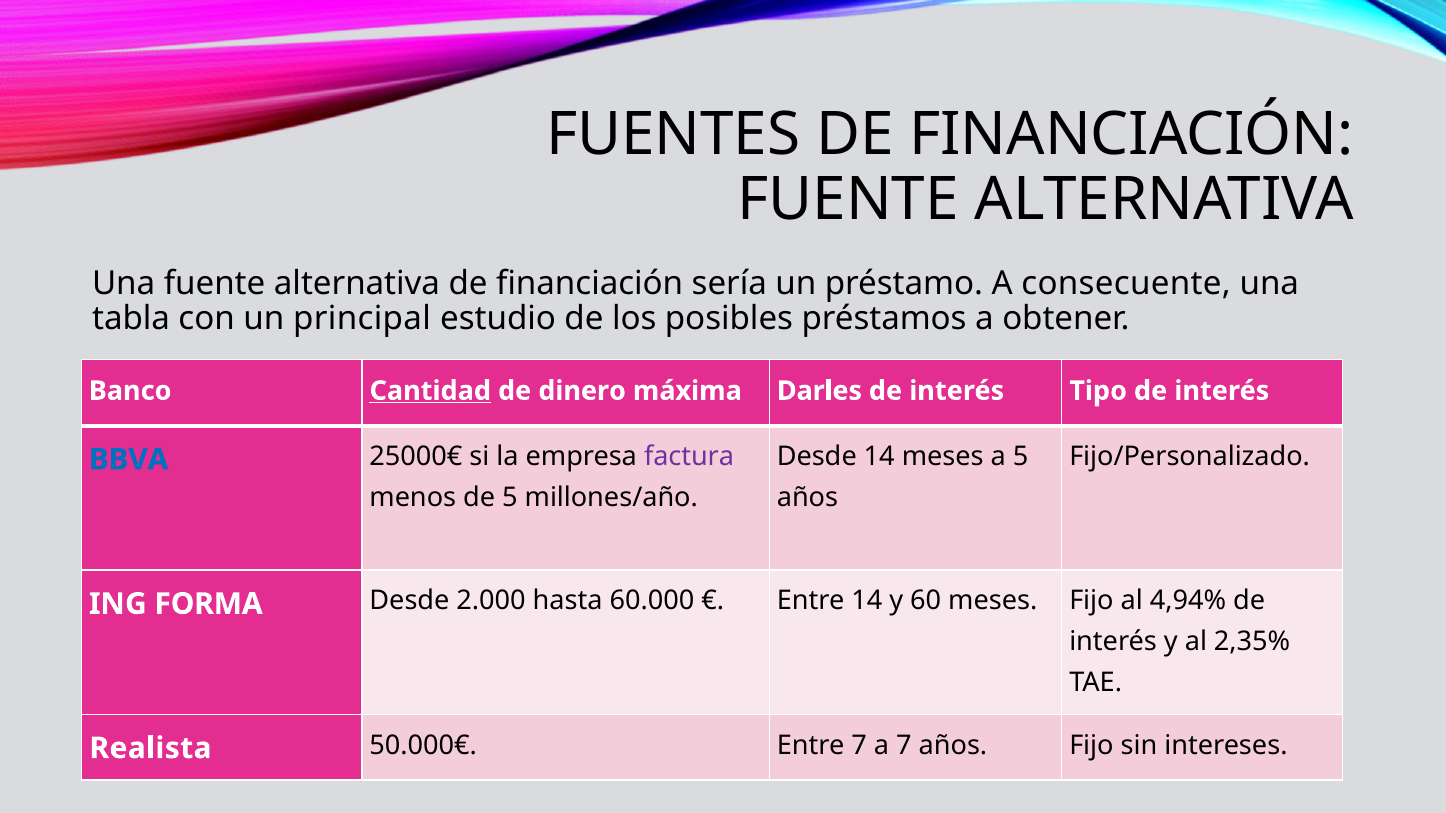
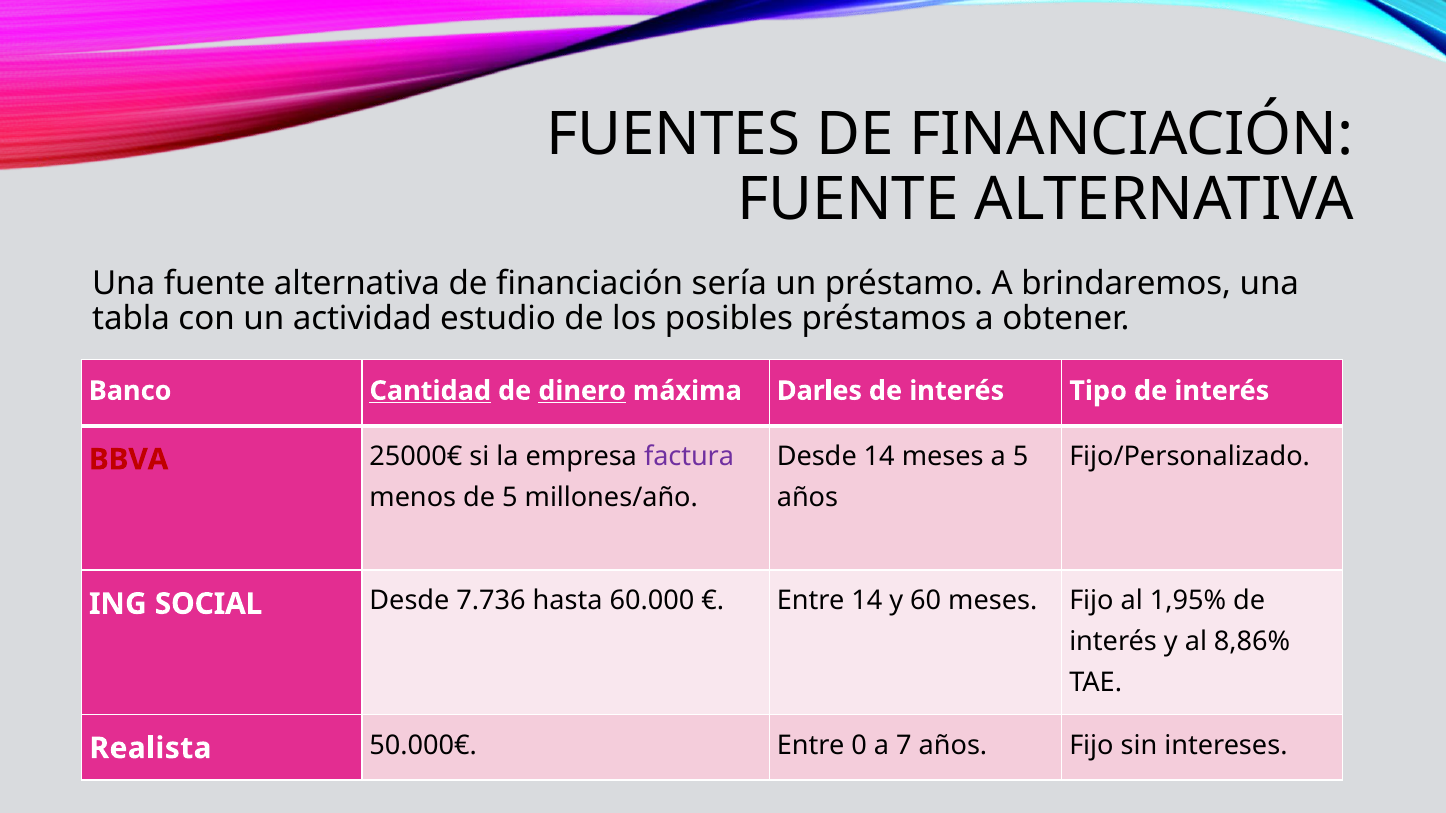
consecuente: consecuente -> brindaremos (1126, 283)
principal: principal -> actividad (362, 319)
dinero underline: none -> present (582, 391)
BBVA colour: blue -> red (129, 460)
FORMA: FORMA -> SOCIAL (209, 604)
2.000: 2.000 -> 7.736 (491, 601)
4,94%: 4,94% -> 1,95% (1188, 601)
2,35%: 2,35% -> 8,86% (1252, 642)
Entre 7: 7 -> 0 (859, 746)
